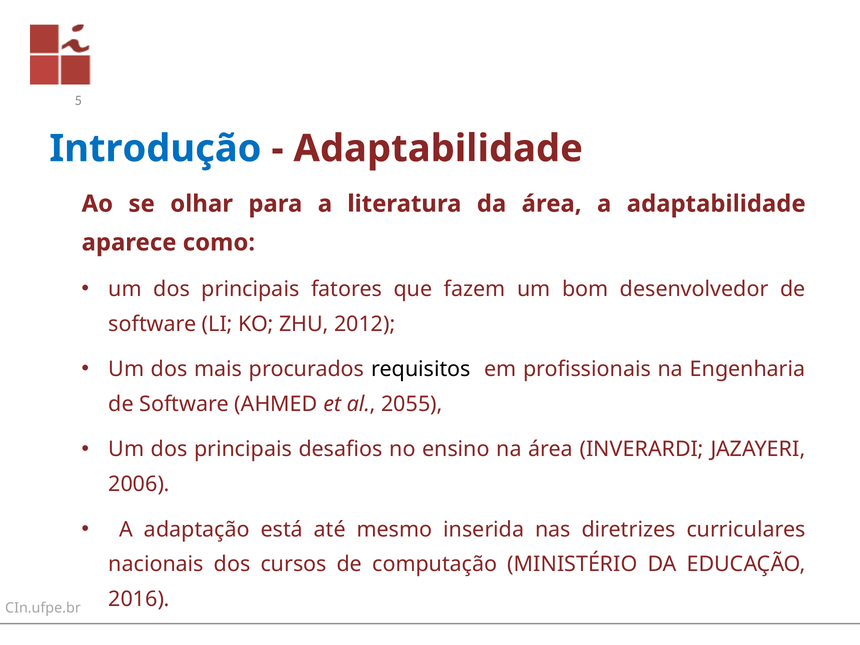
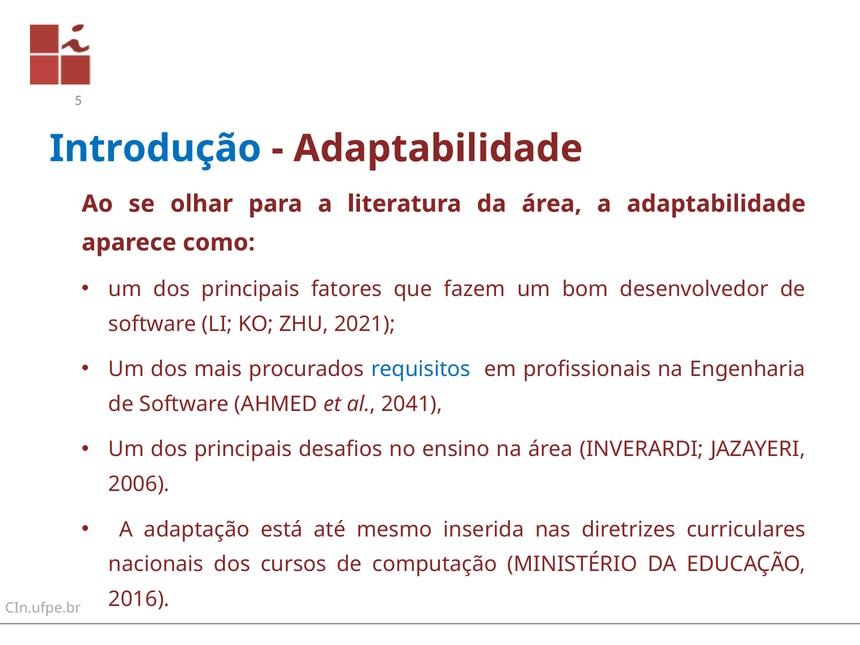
2012: 2012 -> 2021 (365, 324)
requisitos colour: black -> blue (421, 369)
2055: 2055 -> 2041 (412, 404)
